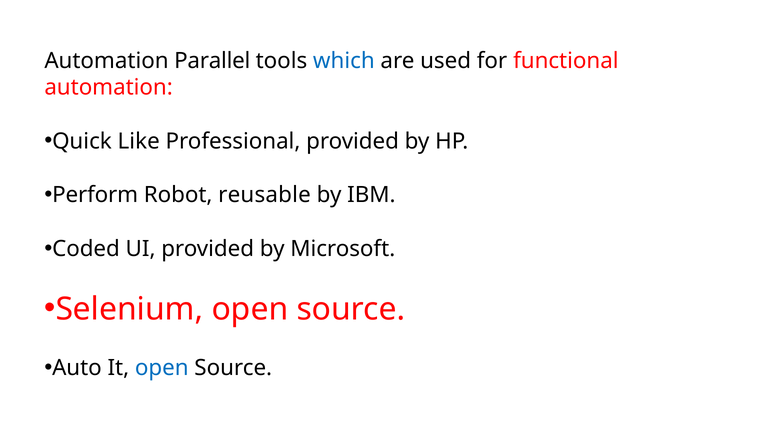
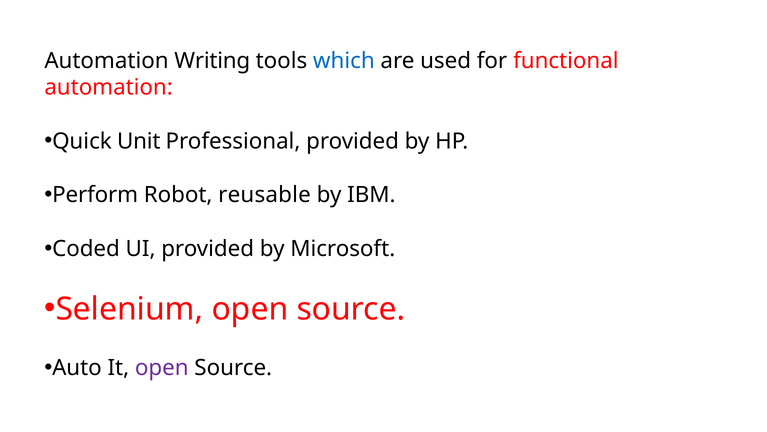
Parallel: Parallel -> Writing (212, 61)
Like: Like -> Unit (139, 141)
open colour: blue -> purple (162, 367)
